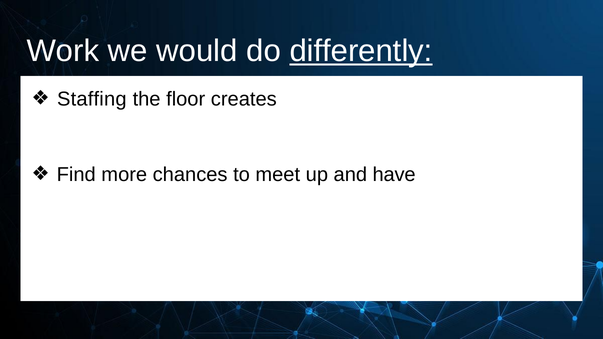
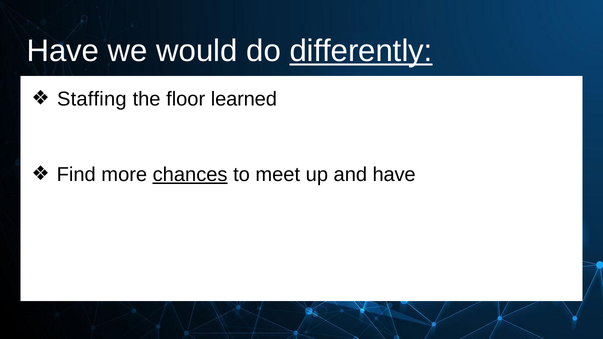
Work: Work -> Have (63, 51)
creates: creates -> learned (244, 99)
chances underline: none -> present (190, 175)
